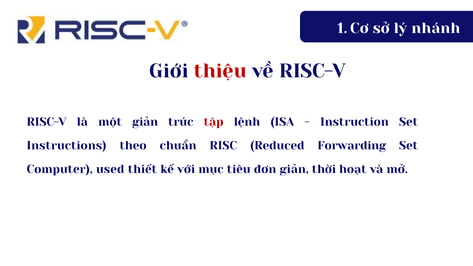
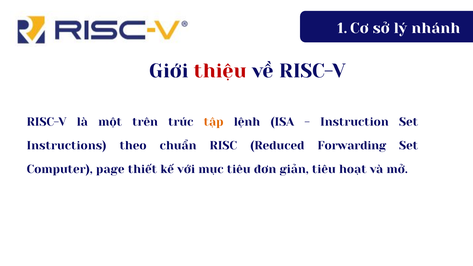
một giản: giản -> trên (145, 122)
tập colour: red -> orange (214, 122)
used: used -> page (110, 169)
giản thời: thời -> tiêu (324, 169)
